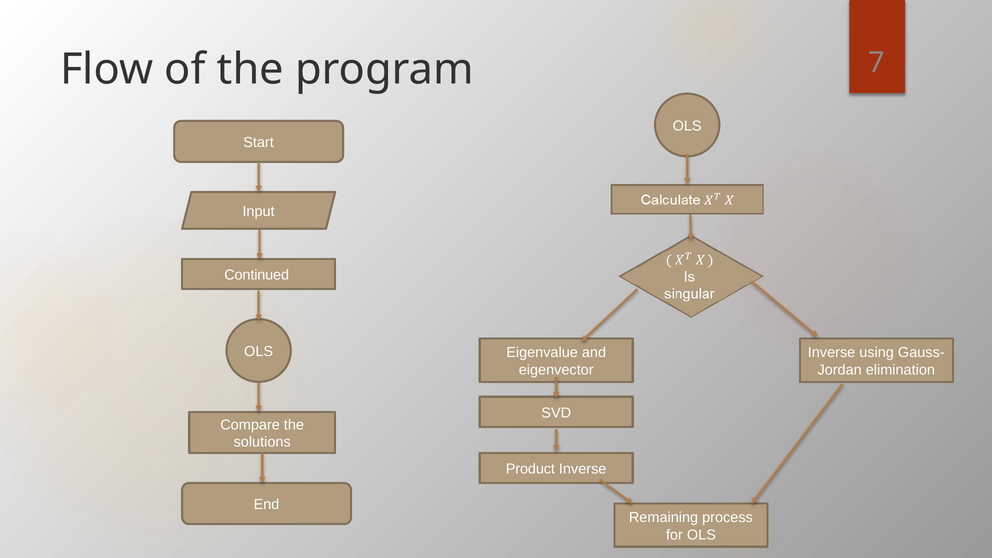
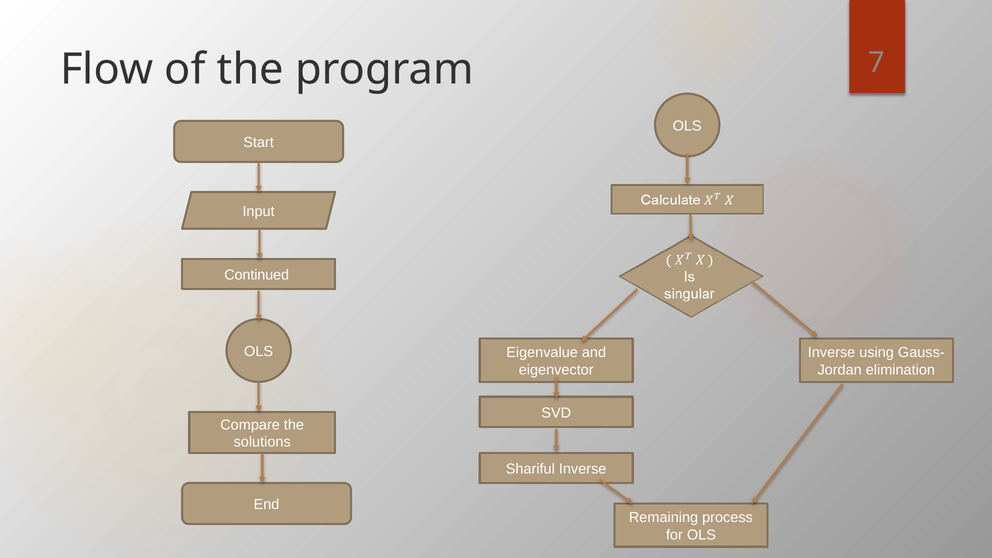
Product: Product -> Shariful (530, 469)
